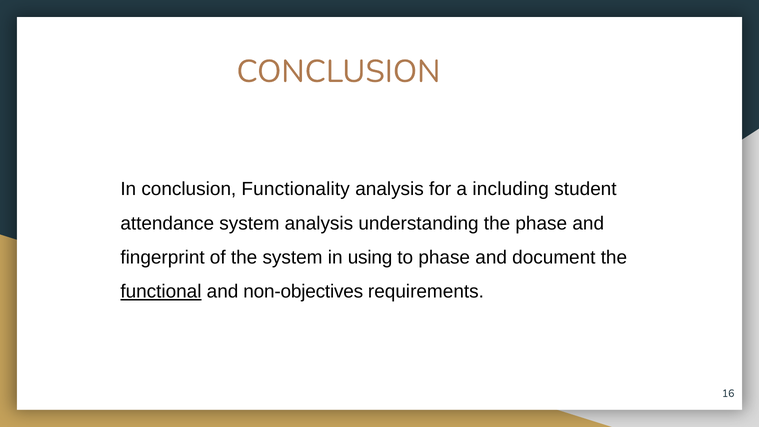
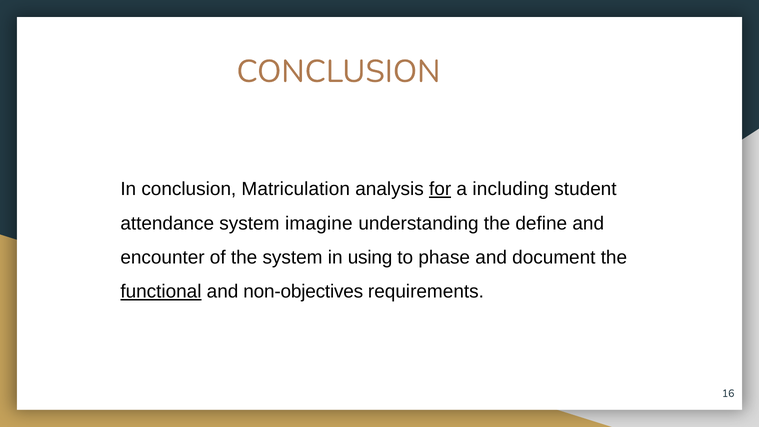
Functionality: Functionality -> Matriculation (296, 189)
for underline: none -> present (440, 189)
system analysis: analysis -> imagine (319, 223)
the phase: phase -> define (541, 223)
fingerprint: fingerprint -> encounter (163, 257)
